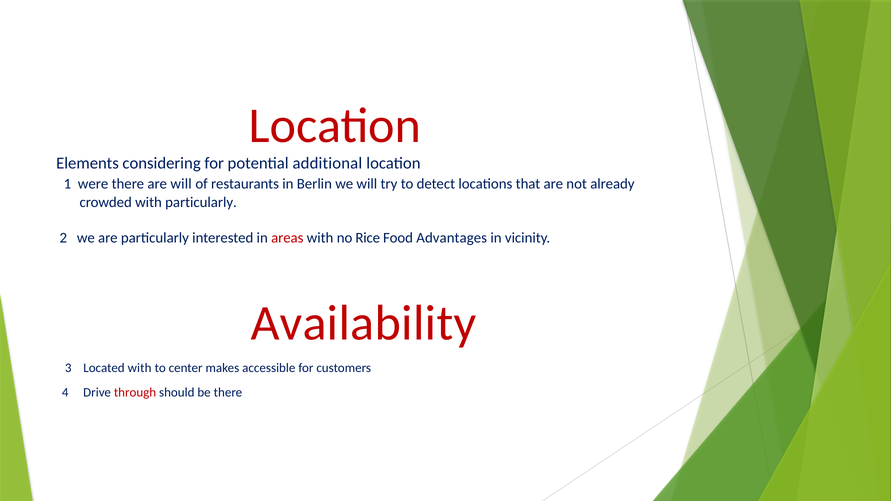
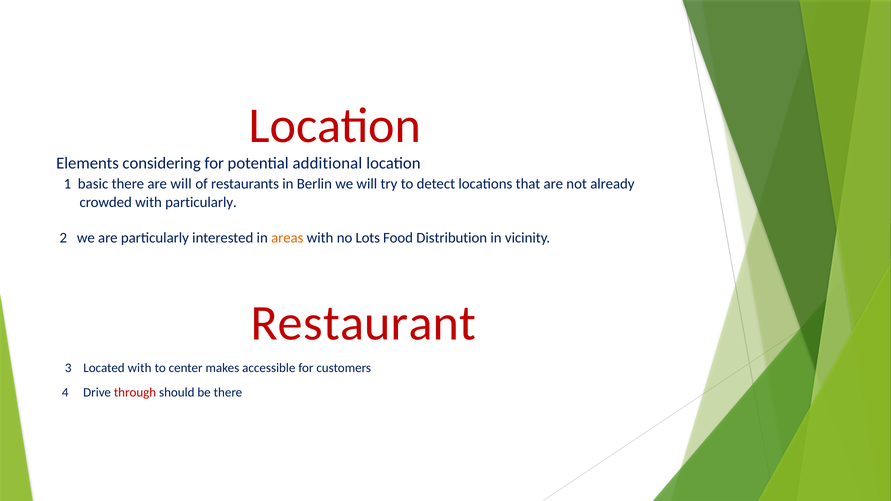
were: were -> basic (93, 184)
areas colour: red -> orange (287, 238)
Rice: Rice -> Lots (368, 238)
Advantages: Advantages -> Distribution (452, 238)
Availability: Availability -> Restaurant (363, 323)
